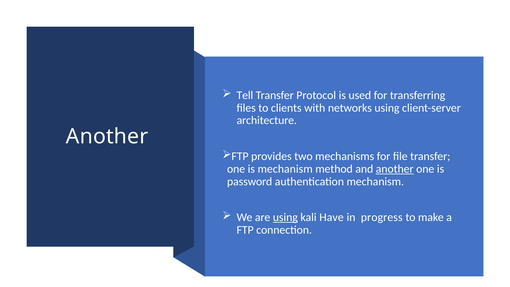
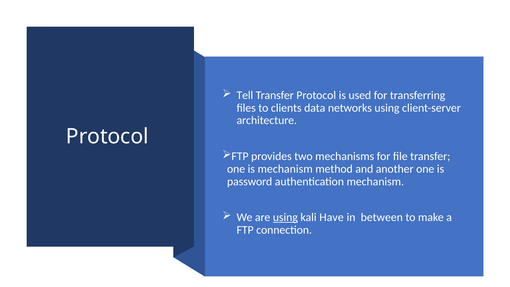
with: with -> data (315, 108)
Another: Another -> Protocol (107, 136)
another underline: present -> none (395, 169)
progress: progress -> between (382, 217)
